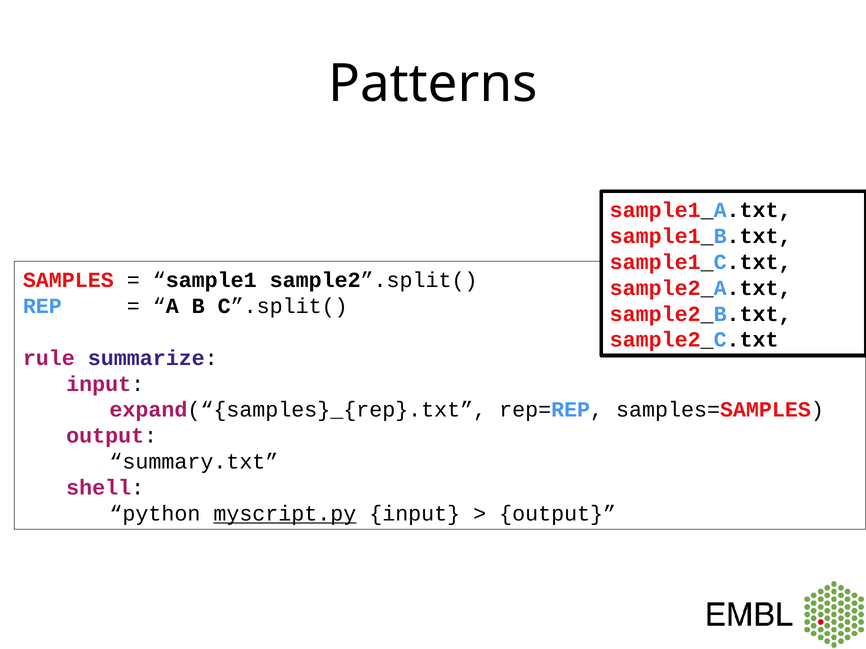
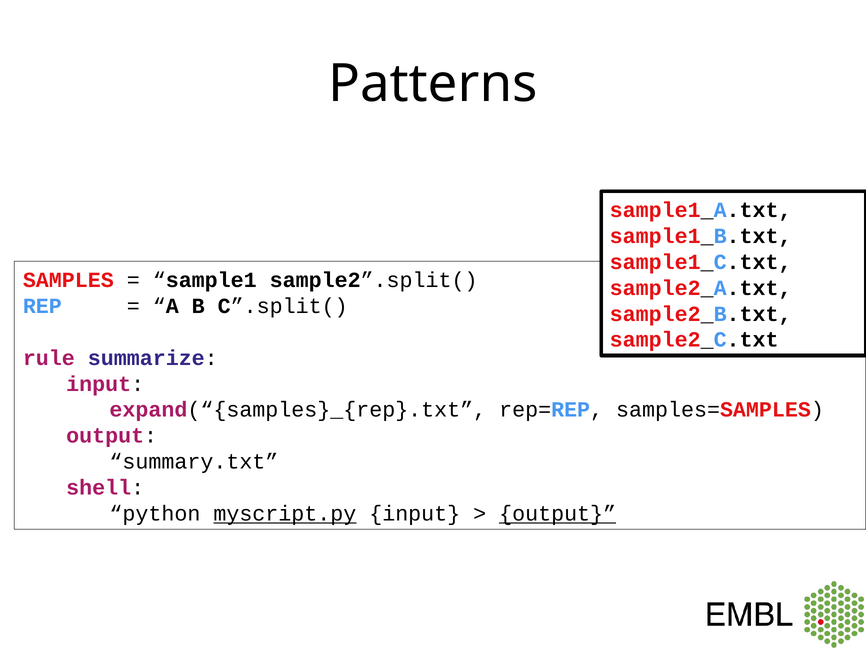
output underline: none -> present (558, 514)
